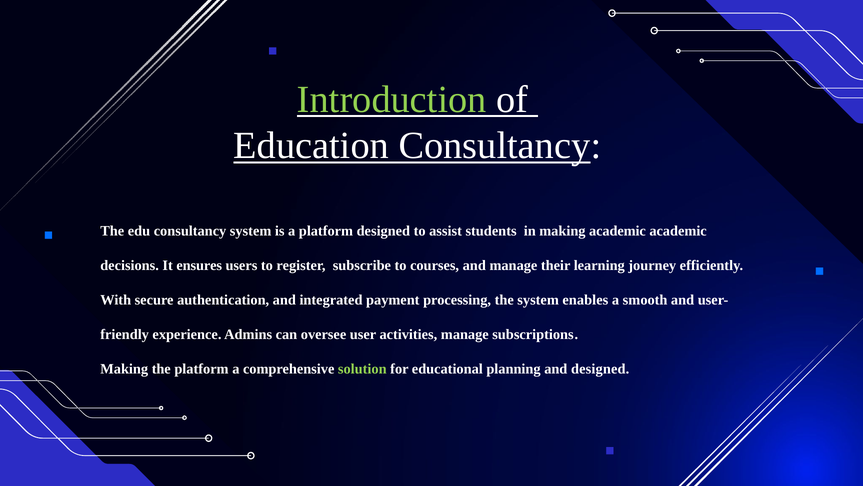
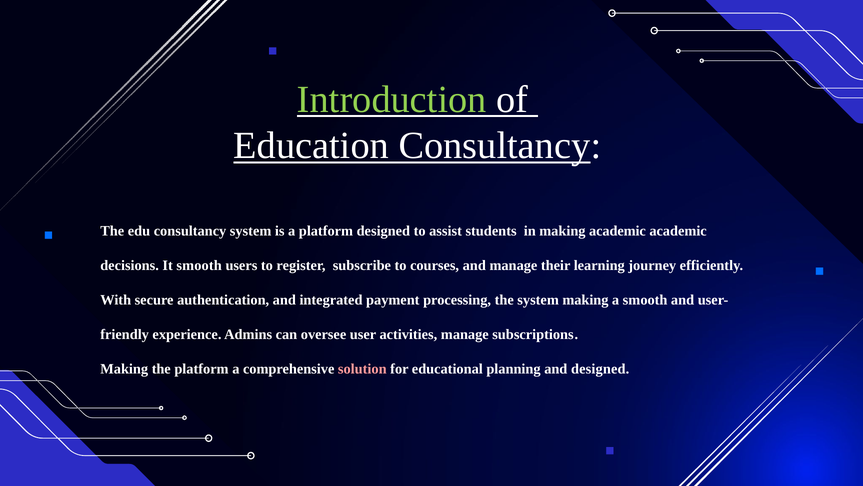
It ensures: ensures -> smooth (199, 265)
system enables: enables -> making (585, 300)
solution colour: light green -> pink (362, 369)
